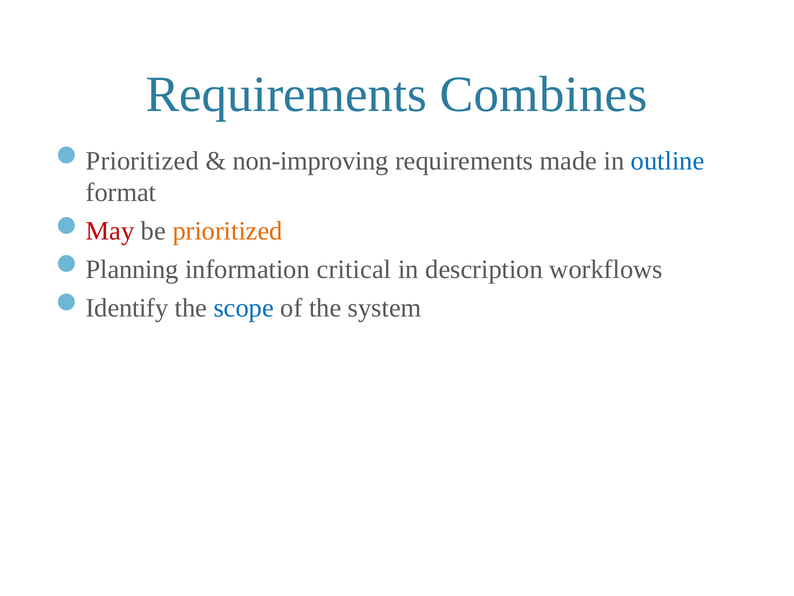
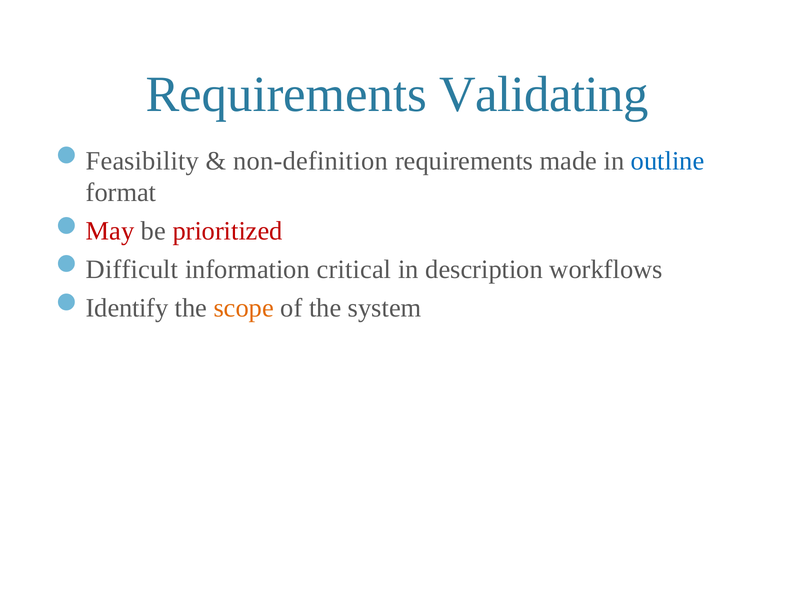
Combines: Combines -> Validating (544, 95)
Prioritized: Prioritized -> Feasibility (142, 161)
non-improving: non-improving -> non-definition (310, 161)
prioritized colour: orange -> red (228, 231)
Planning: Planning -> Difficult (132, 269)
scope colour: blue -> orange (244, 308)
